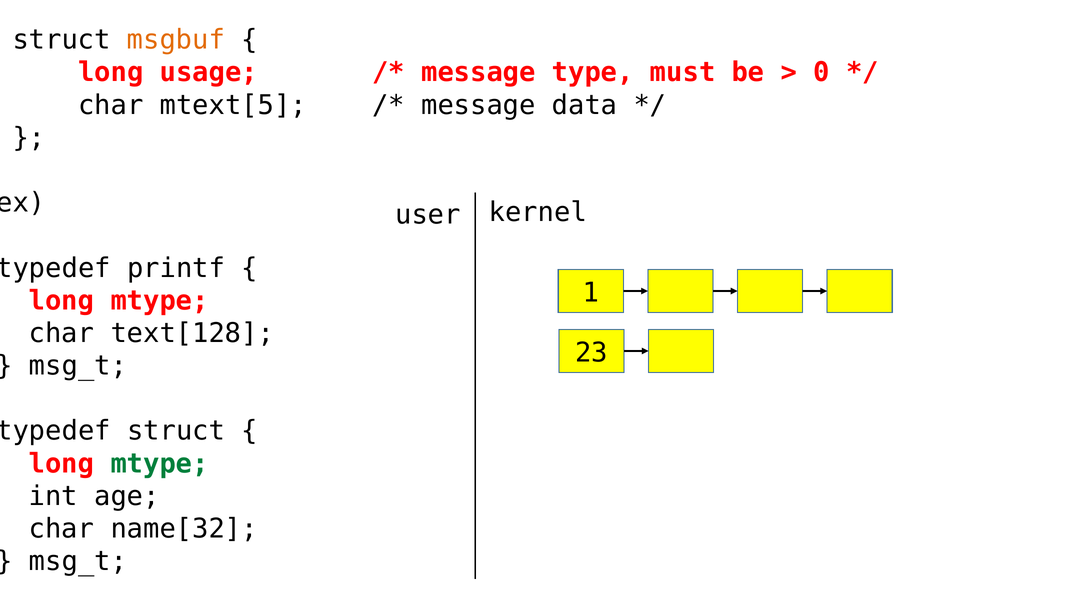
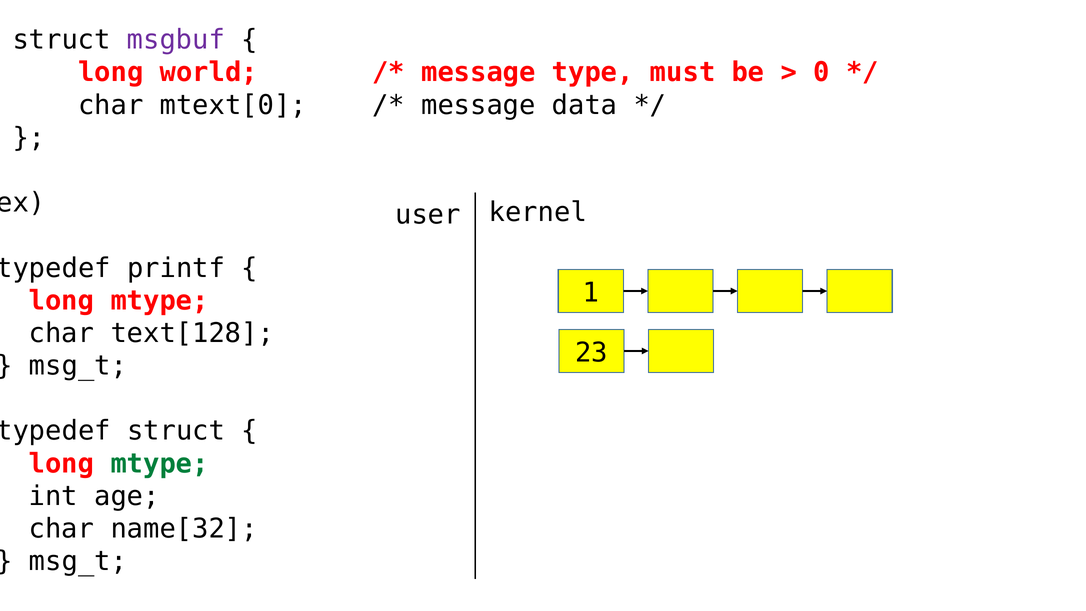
msgbuf colour: orange -> purple (176, 40)
usage: usage -> world (209, 73)
mtext[5: mtext[5 -> mtext[0 (233, 105)
